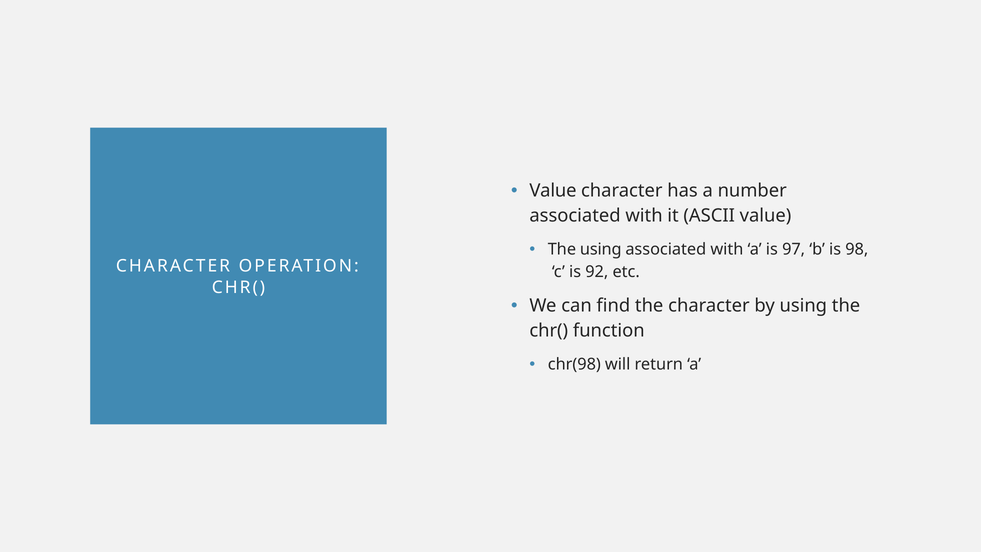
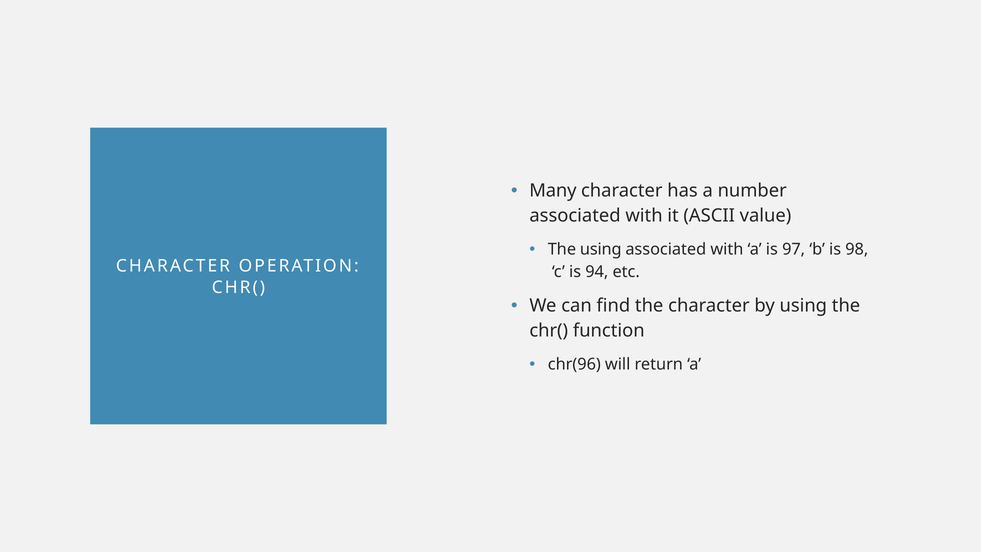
Value: Value -> Many (553, 191)
92: 92 -> 94 (597, 272)
chr(98: chr(98 -> chr(96 (574, 364)
